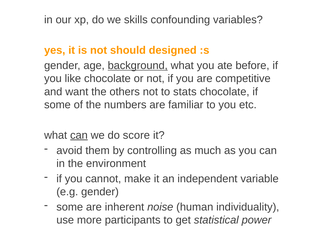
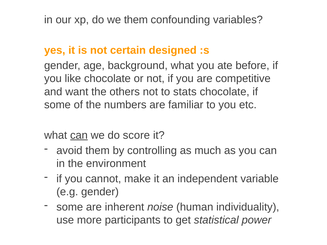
we skills: skills -> them (136, 20)
should: should -> certain (128, 50)
background underline: present -> none (138, 66)
